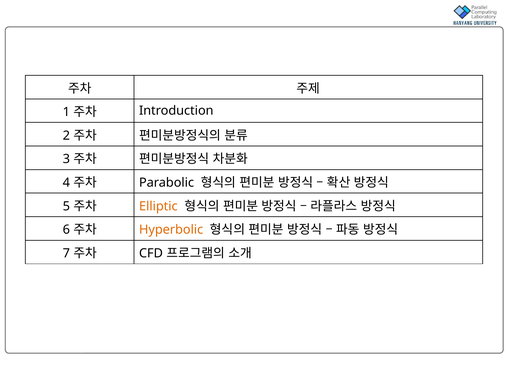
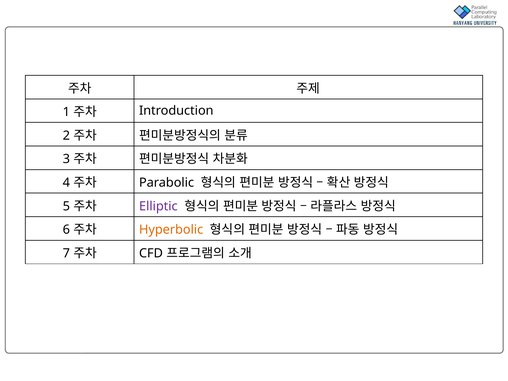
Elliptic colour: orange -> purple (158, 206)
